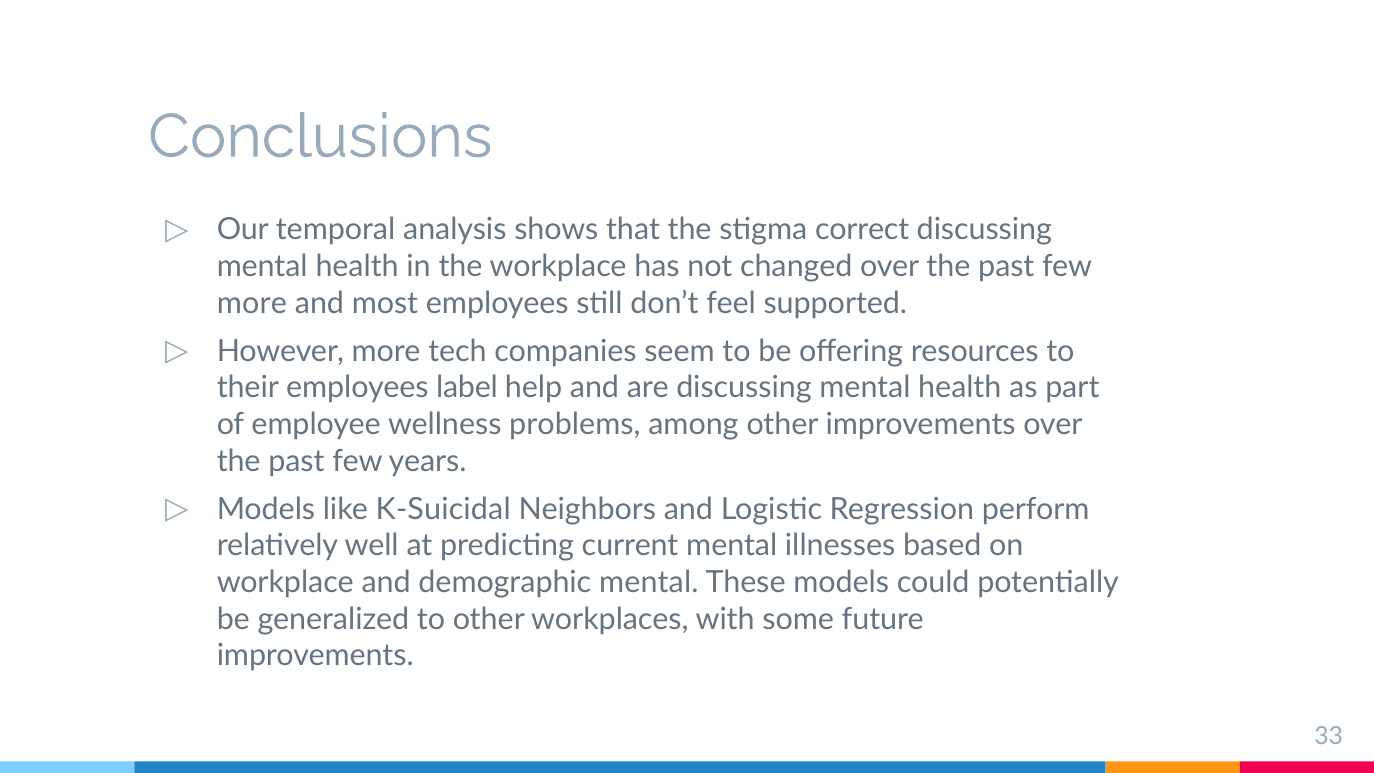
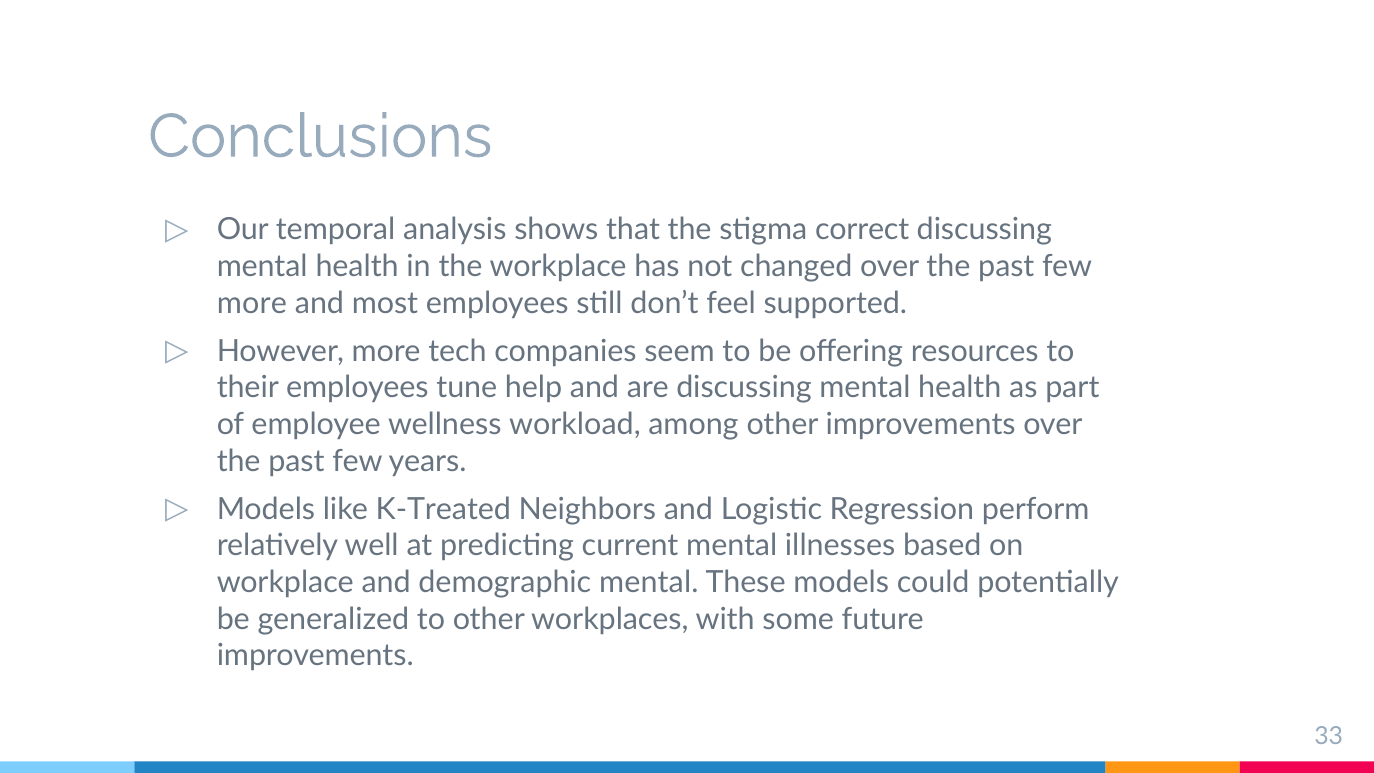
label: label -> tune (467, 388)
problems: problems -> workload (575, 424)
K-Suicidal: K-Suicidal -> K-Treated (443, 509)
